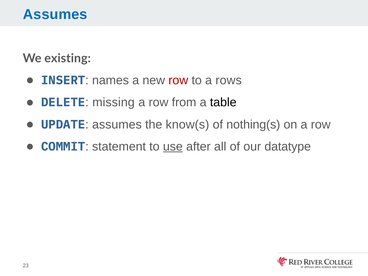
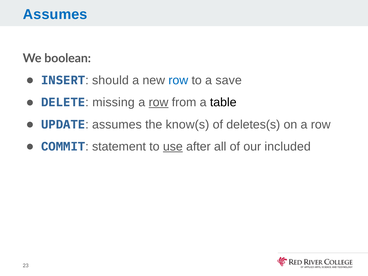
existing: existing -> boolean (68, 58)
names: names -> should (110, 80)
row colour: red -> blue (178, 80)
rows: rows -> save (229, 80)
row underline: none -> present (159, 102)
nothing(s: nothing(s -> deletes(s (253, 124)
datatype: datatype -> included (288, 147)
